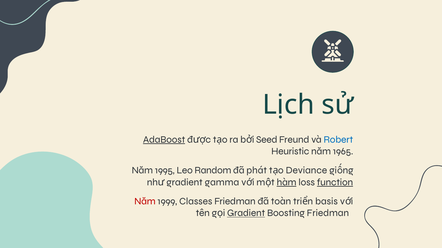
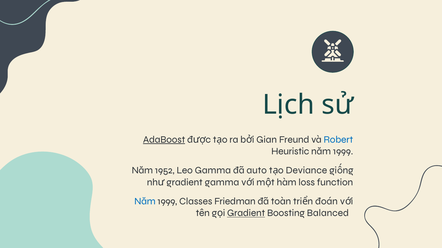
Seed: Seed -> Gian (267, 140)
1965: 1965 -> 1999 (343, 152)
1995: 1995 -> 1952 (165, 171)
Leo Random: Random -> Gamma (213, 171)
phát: phát -> auto (257, 171)
hàm underline: present -> none (287, 183)
function underline: present -> none (335, 183)
Năm colour: red -> blue (145, 202)
basis: basis -> đoán (326, 202)
Boosting Friedman: Friedman -> Balanced (328, 214)
